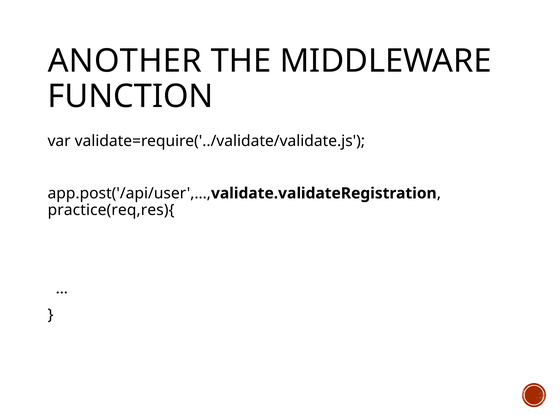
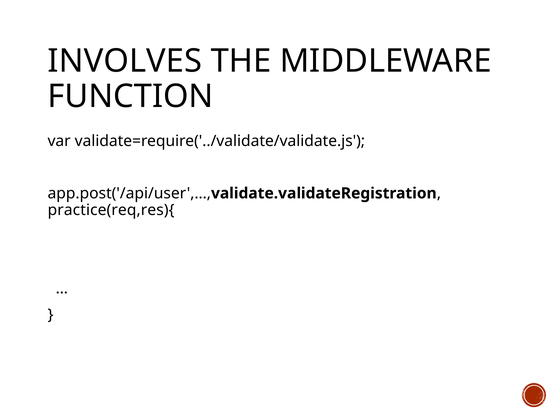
ANOTHER: ANOTHER -> INVOLVES (125, 61)
